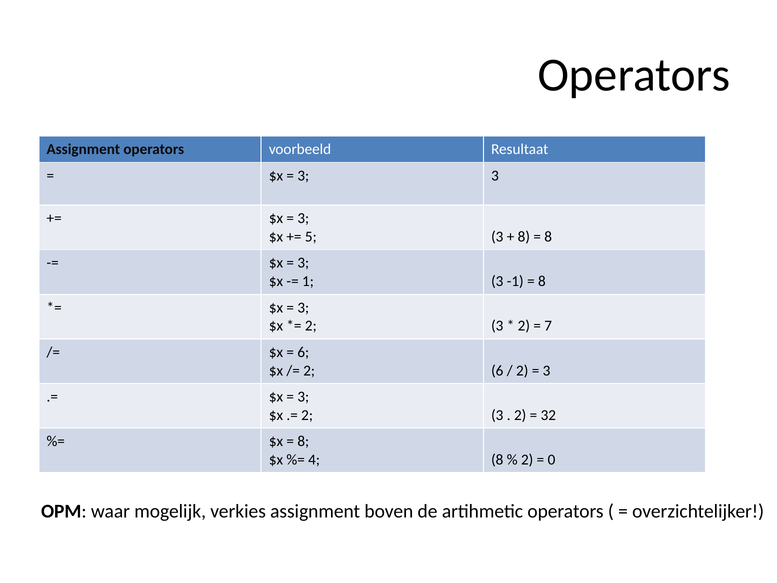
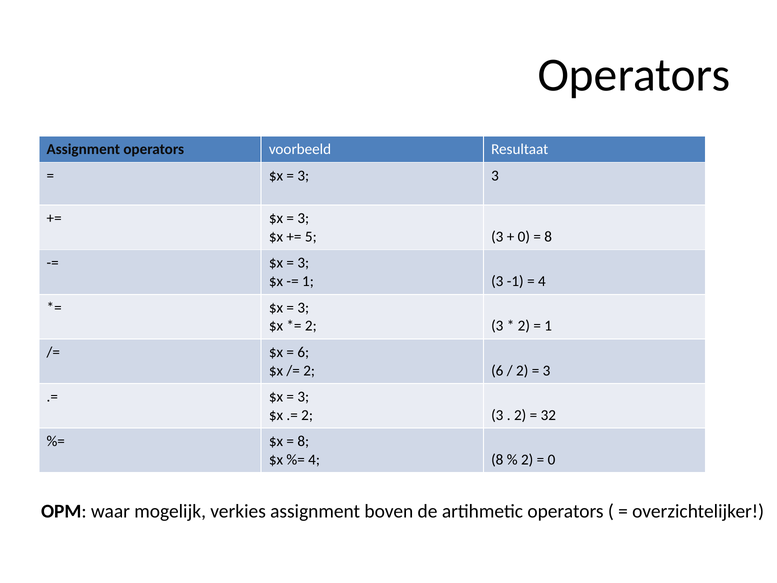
8: 8 -> 0 (524, 237)
8: 8 -> 4 (542, 281)
7: 7 -> 1 (548, 326)
